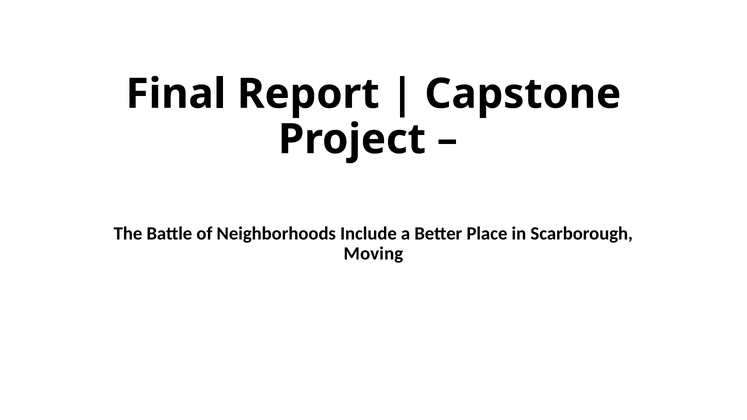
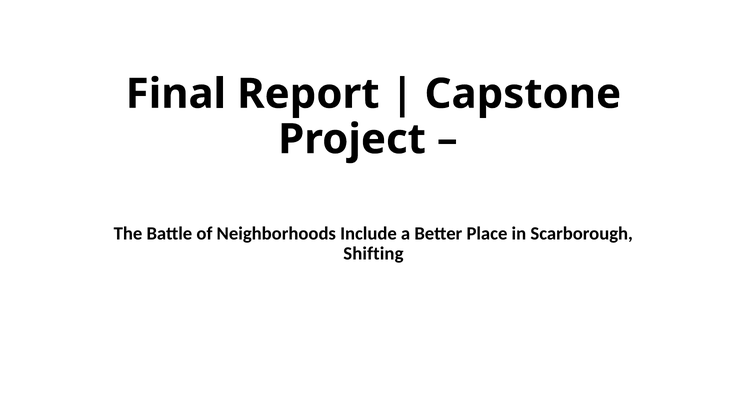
Moving: Moving -> Shifting (373, 254)
